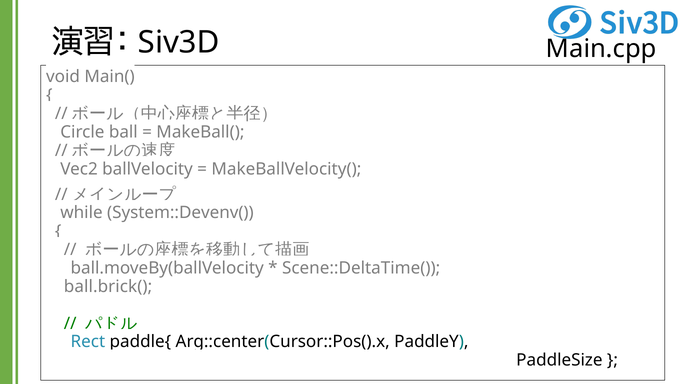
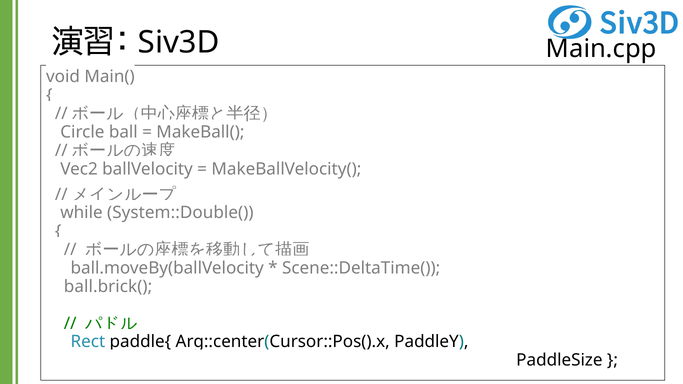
System::Devenv(: System::Devenv( -> System::Double( (180, 213)
